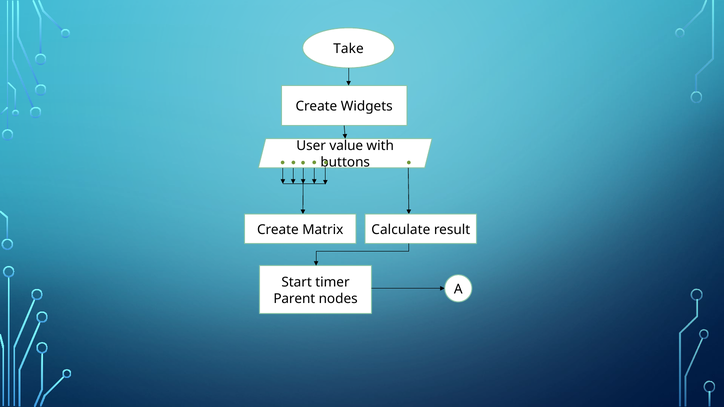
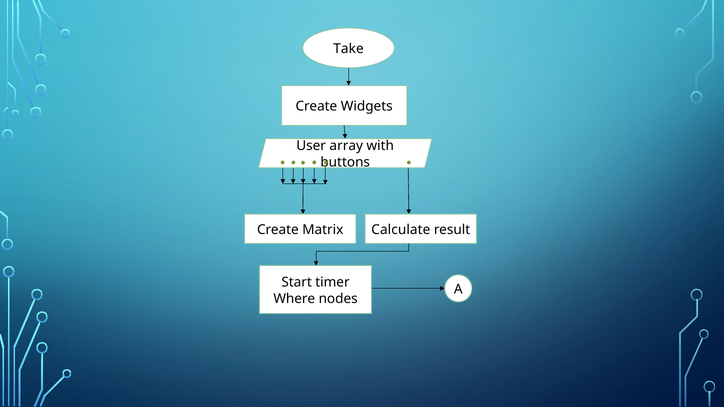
value: value -> array (346, 146)
Parent: Parent -> Where (294, 299)
